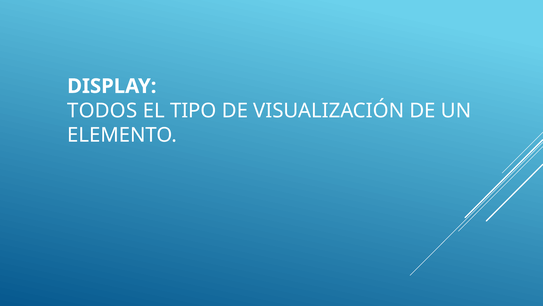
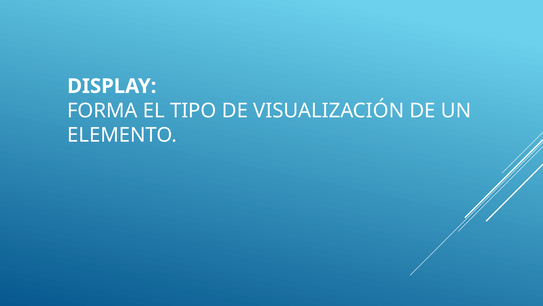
TODOS: TODOS -> FORMA (102, 110)
